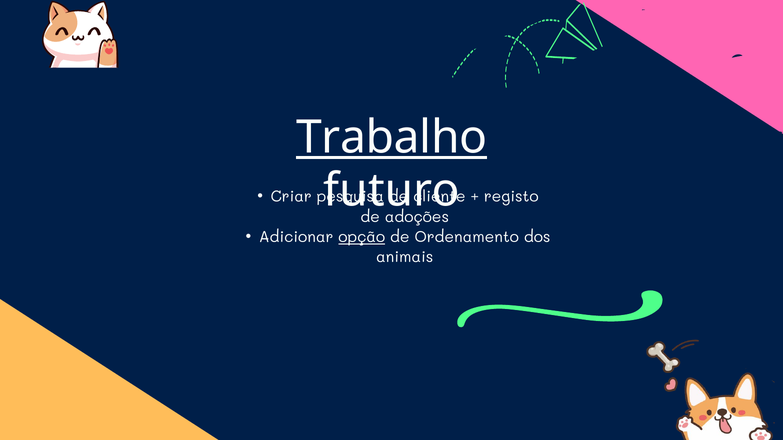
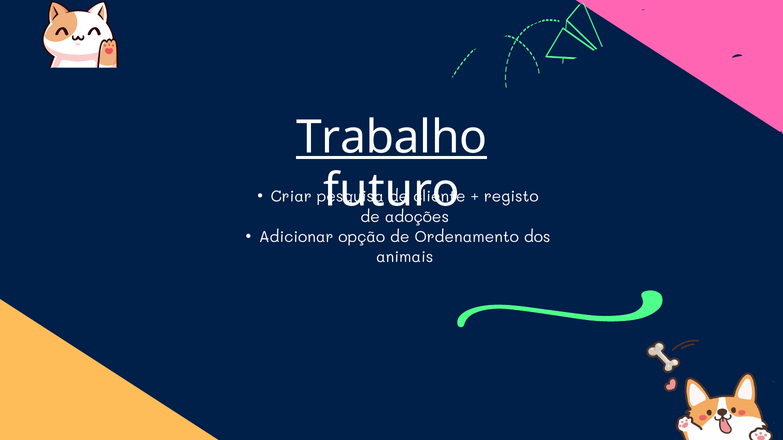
opção underline: present -> none (362, 237)
